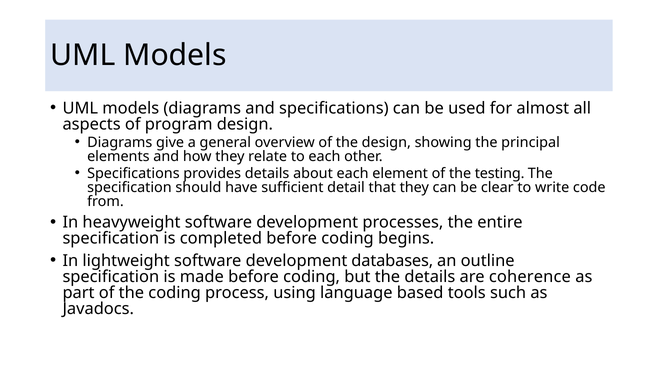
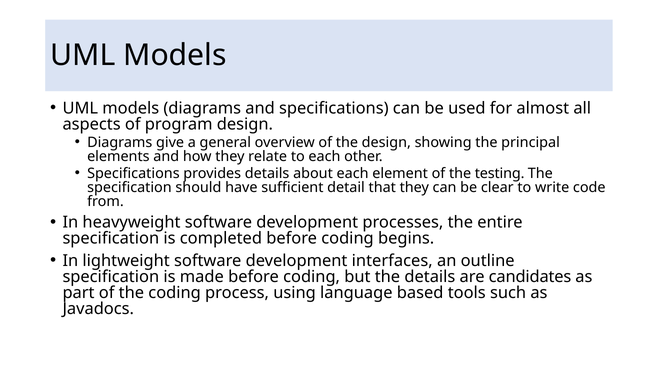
databases: databases -> interfaces (392, 261)
coherence: coherence -> candidates (530, 277)
